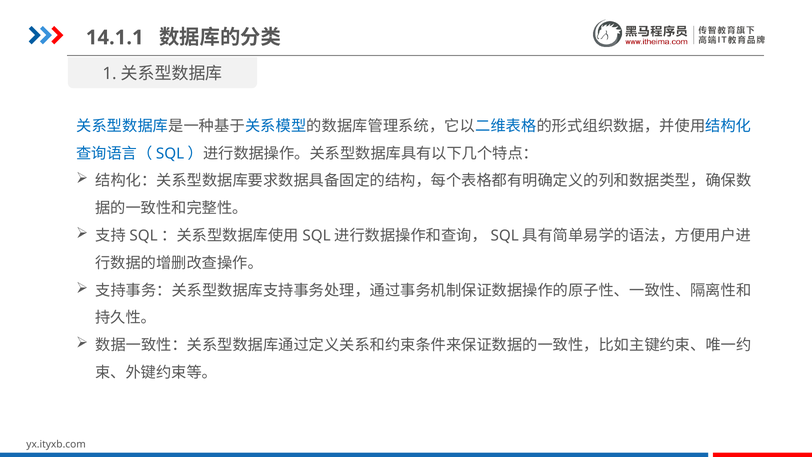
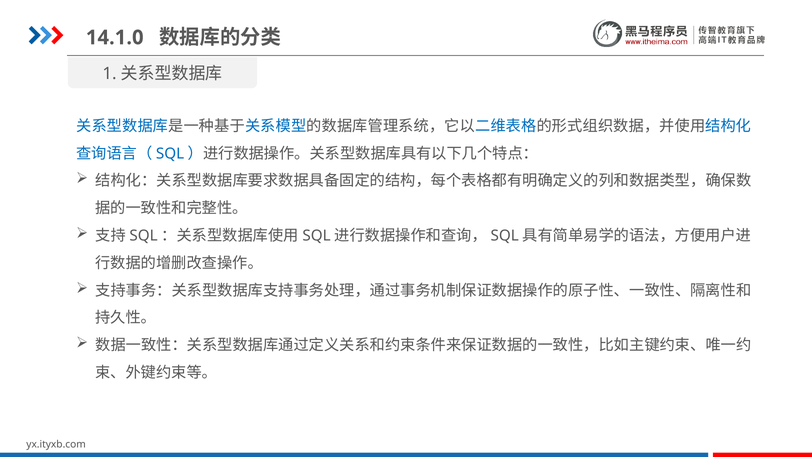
14.1.1: 14.1.1 -> 14.1.0 (115, 38)
